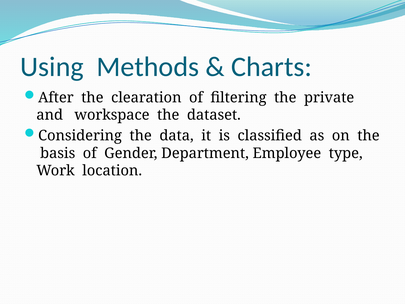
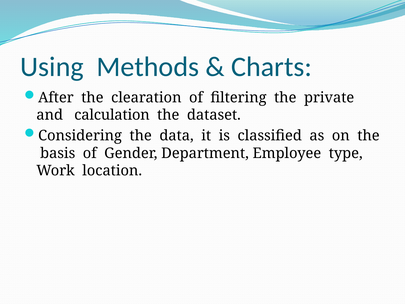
workspace: workspace -> calculation (112, 115)
